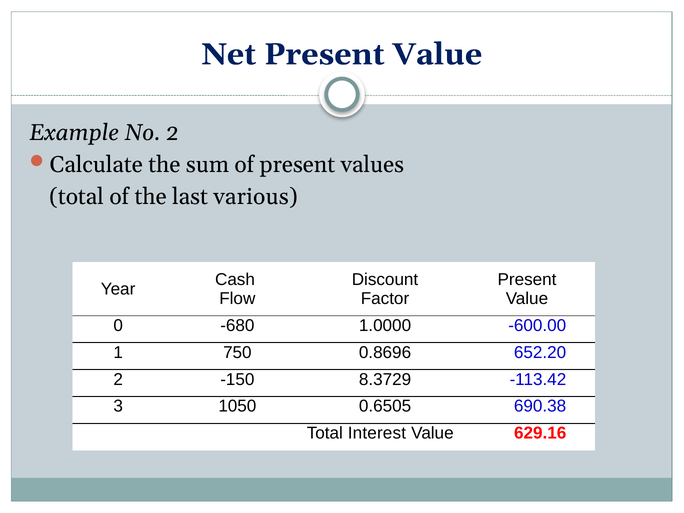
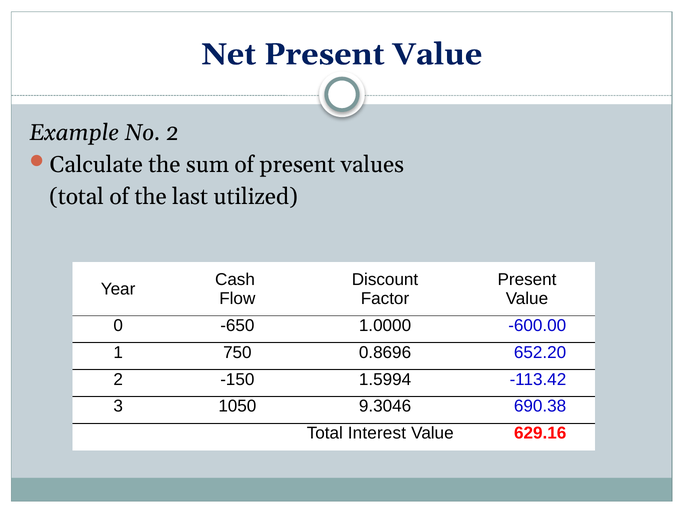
various: various -> utilized (256, 197)
-680: -680 -> -650 (237, 326)
8.3729: 8.3729 -> 1.5994 (385, 379)
0.6505: 0.6505 -> 9.3046 (385, 406)
